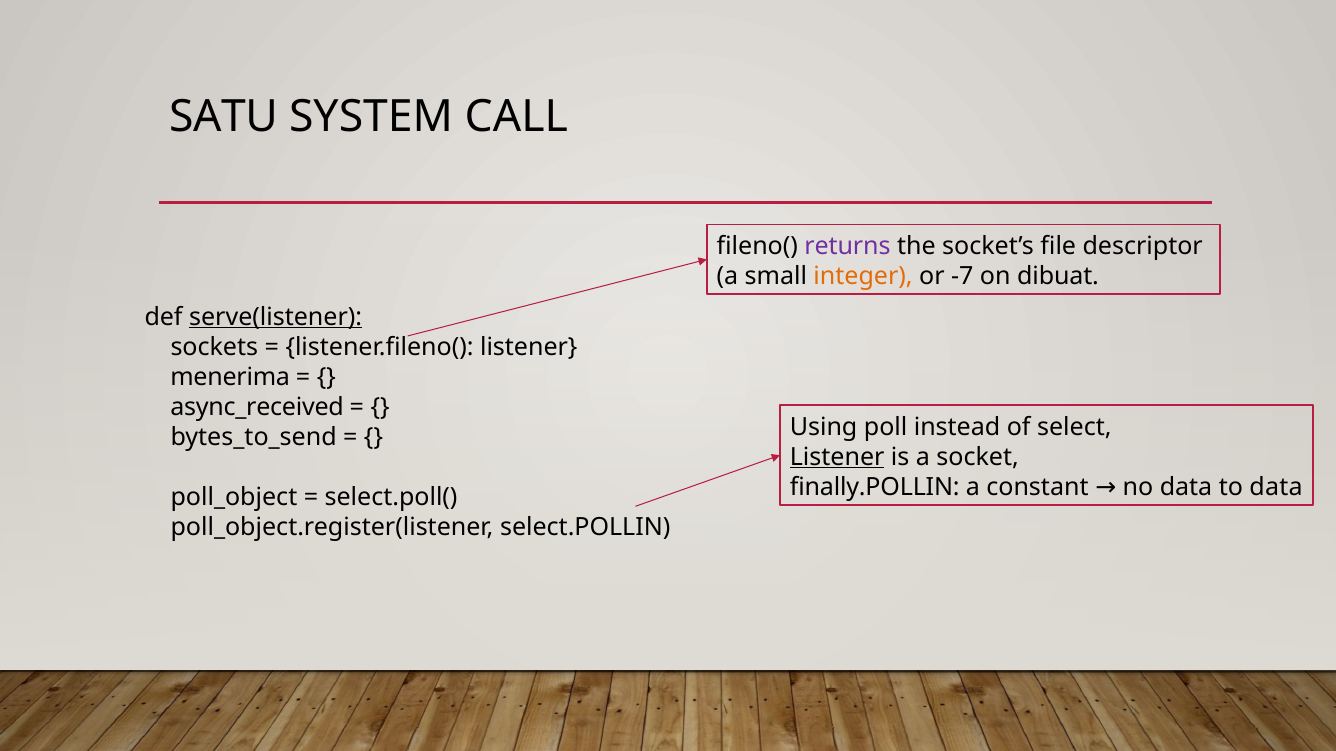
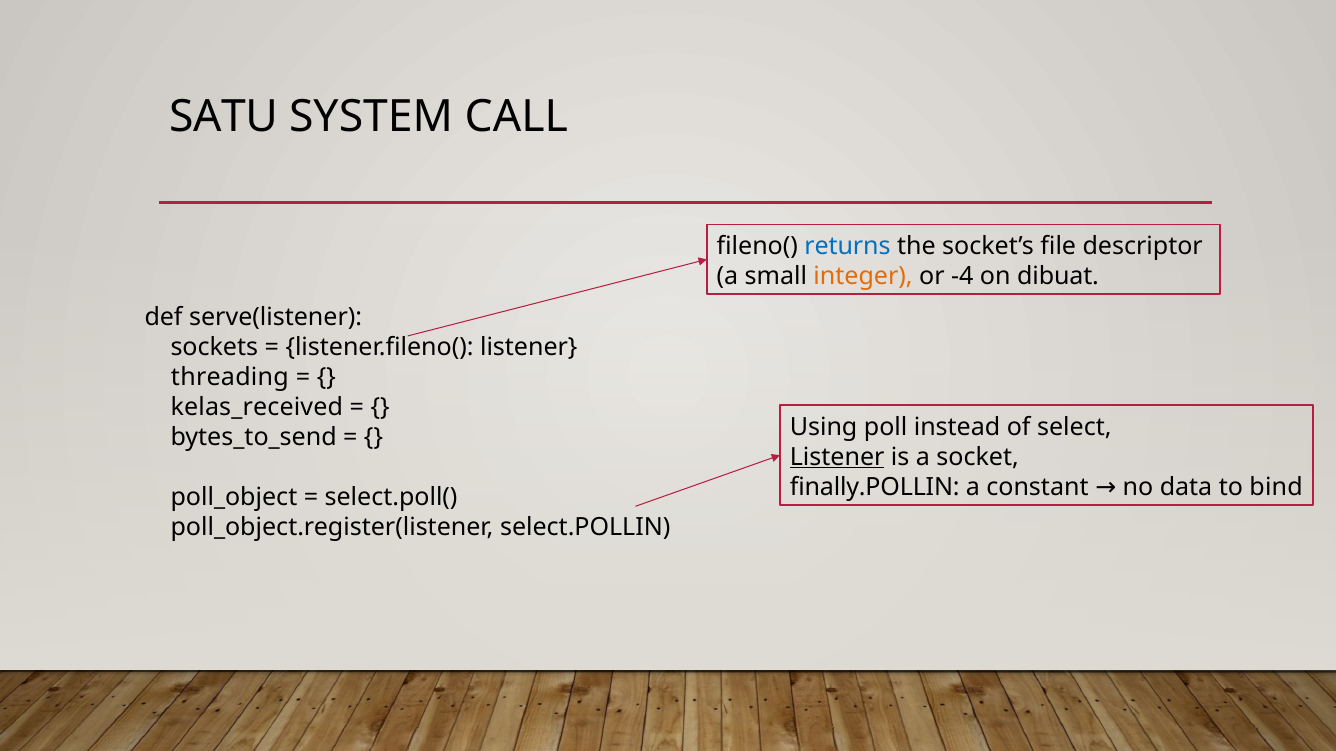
returns colour: purple -> blue (847, 246)
-7: -7 -> -4 (962, 276)
serve(listener underline: present -> none (276, 317)
menerima: menerima -> threading (230, 377)
async_received: async_received -> kelas_received (257, 407)
to data: data -> bind (1276, 487)
